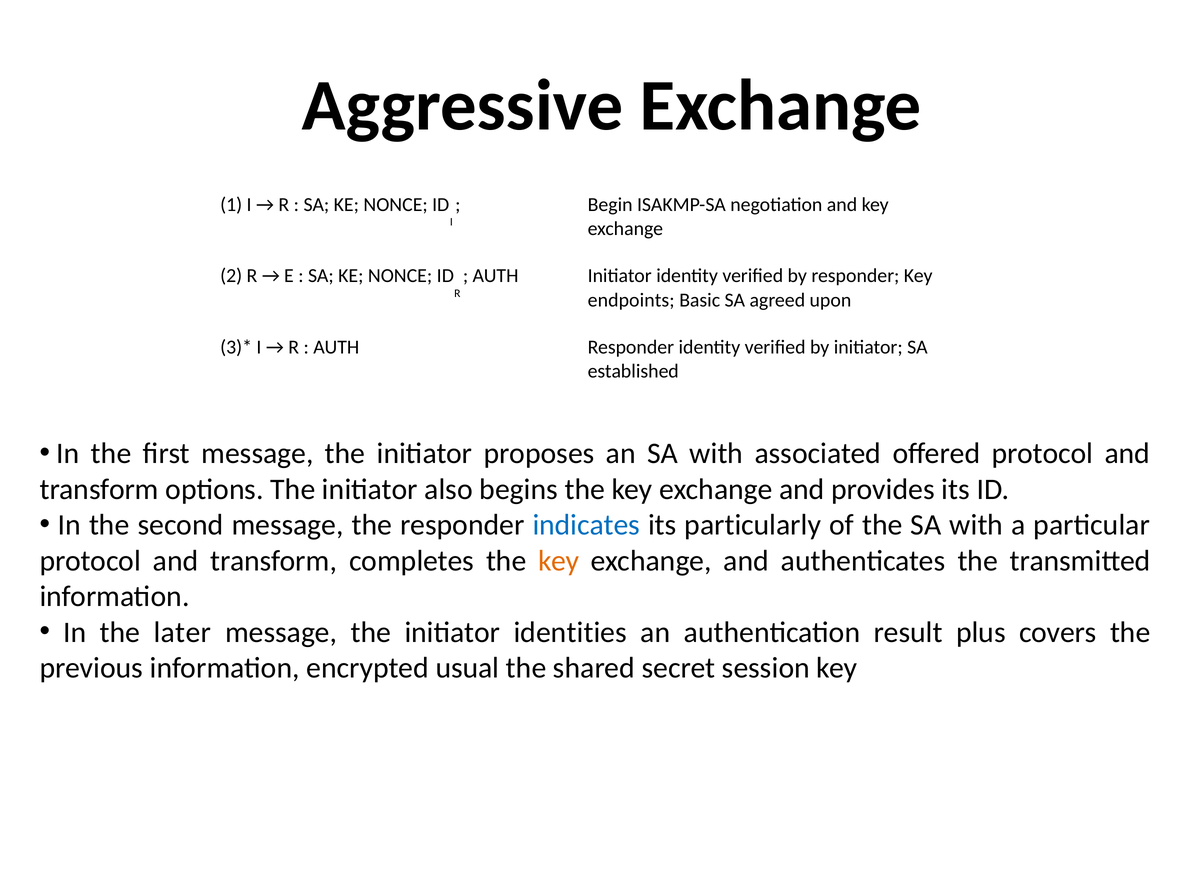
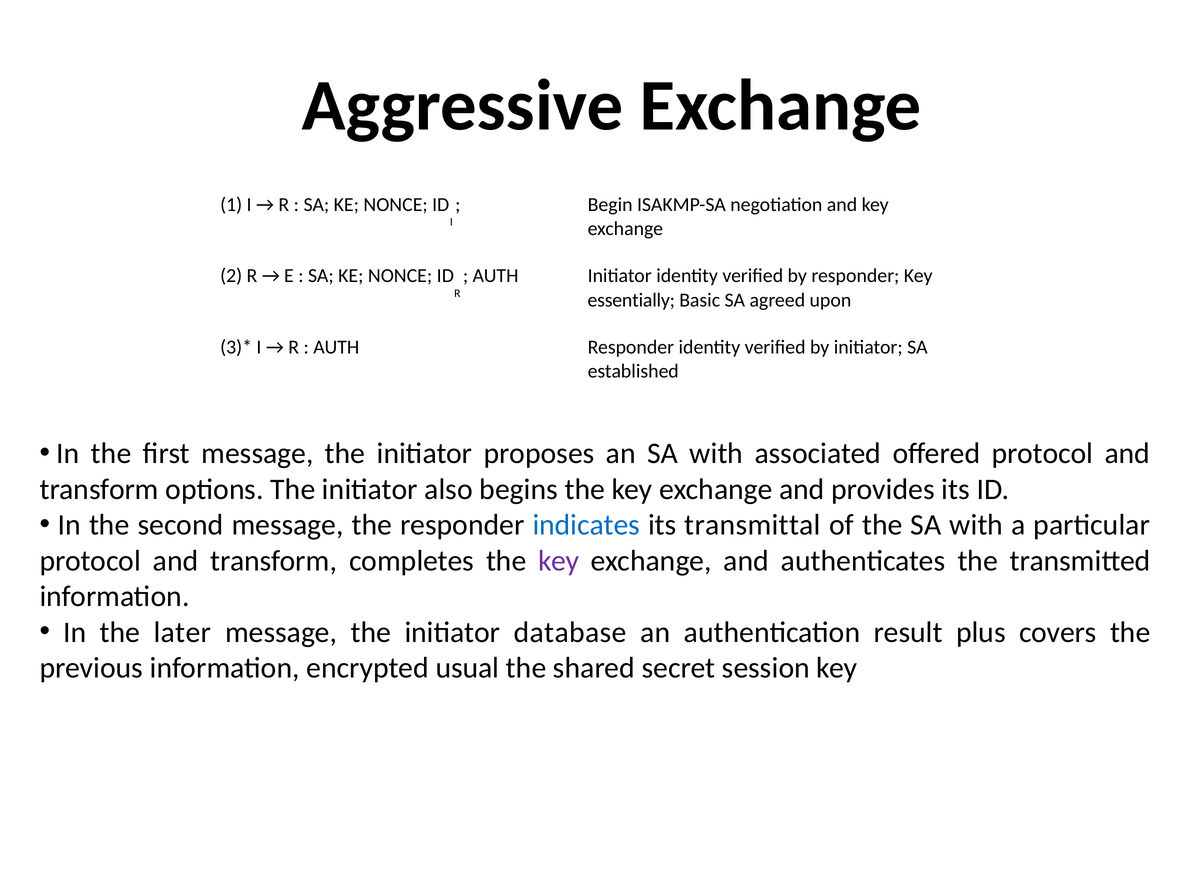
endpoints: endpoints -> essentially (631, 300)
particularly: particularly -> transmittal (753, 525)
key colour: orange -> purple (559, 561)
identities: identities -> database (570, 632)
